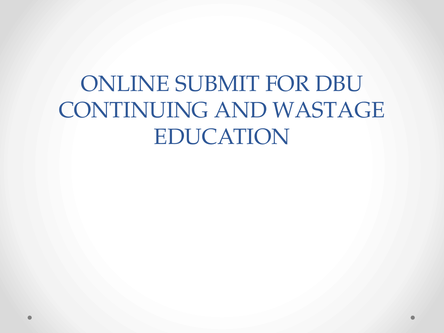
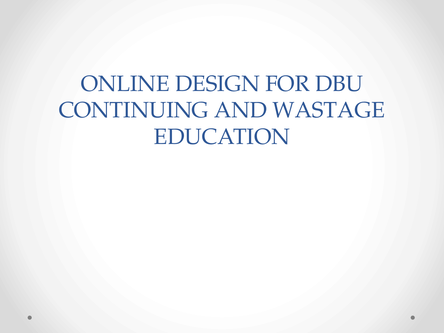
SUBMIT: SUBMIT -> DESIGN (218, 84)
